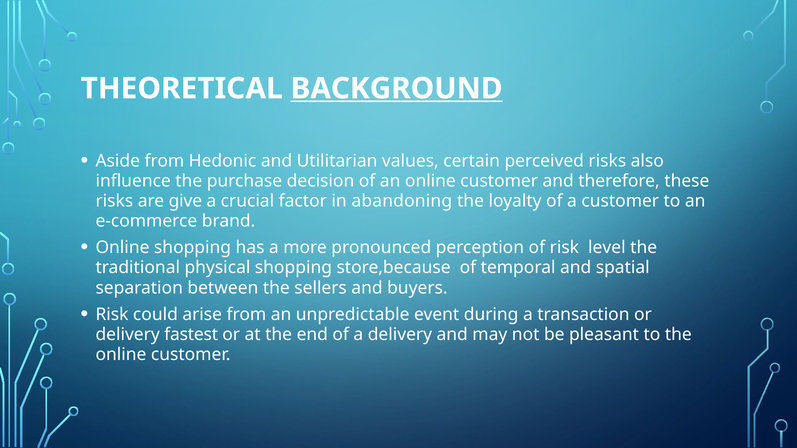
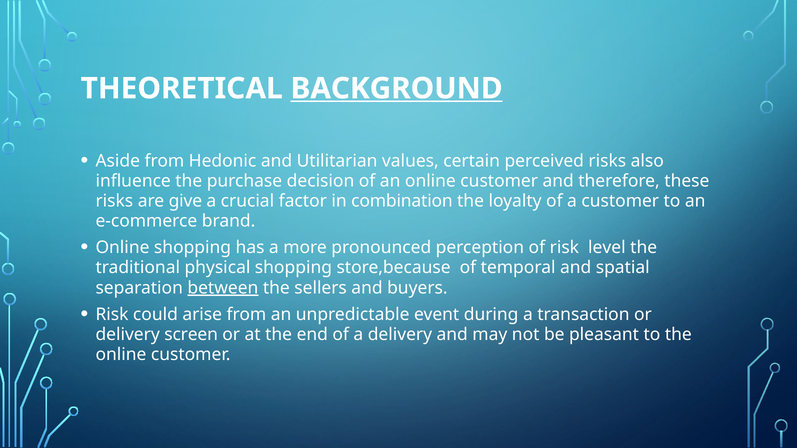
abandoning: abandoning -> combination (402, 201)
between underline: none -> present (223, 288)
fastest: fastest -> screen (191, 335)
